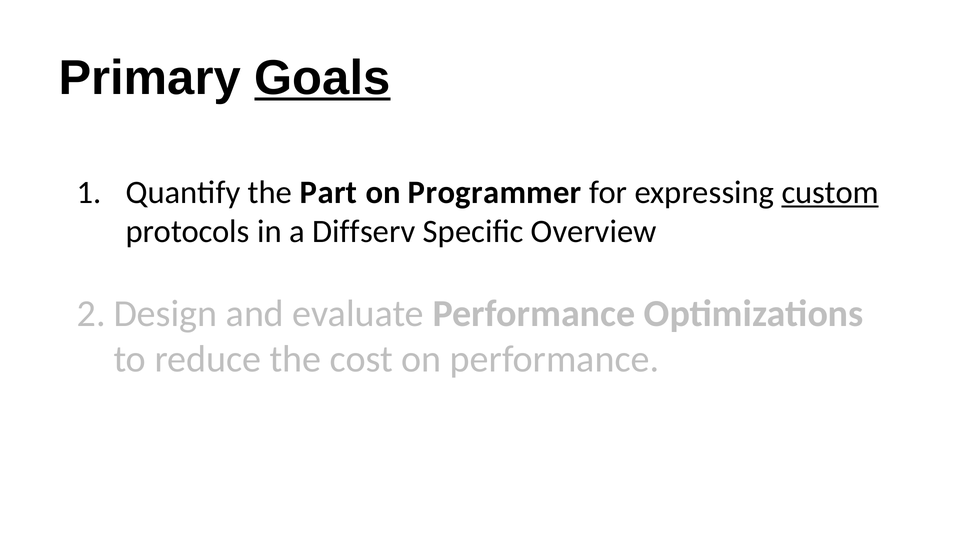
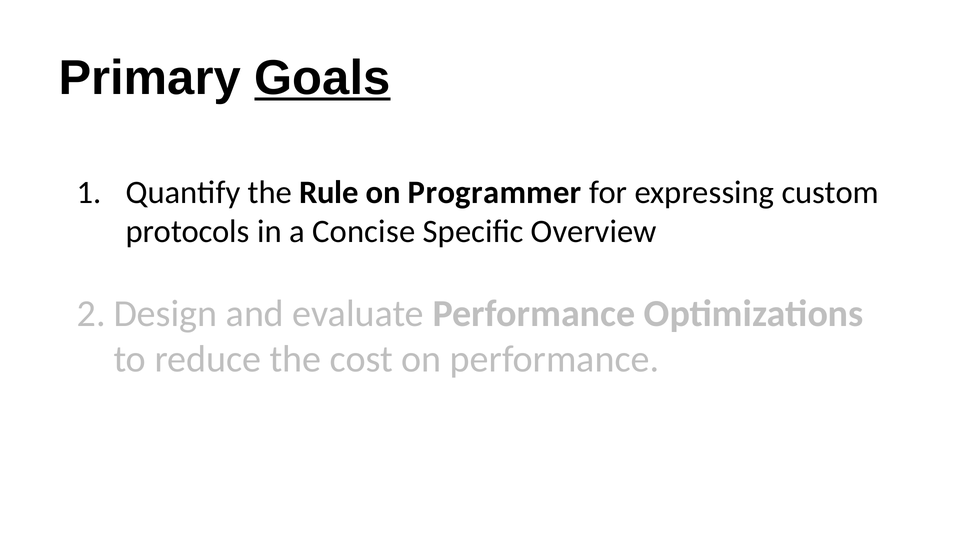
Part: Part -> Rule (329, 192)
custom underline: present -> none (830, 192)
Diffserv: Diffserv -> Concise (364, 231)
